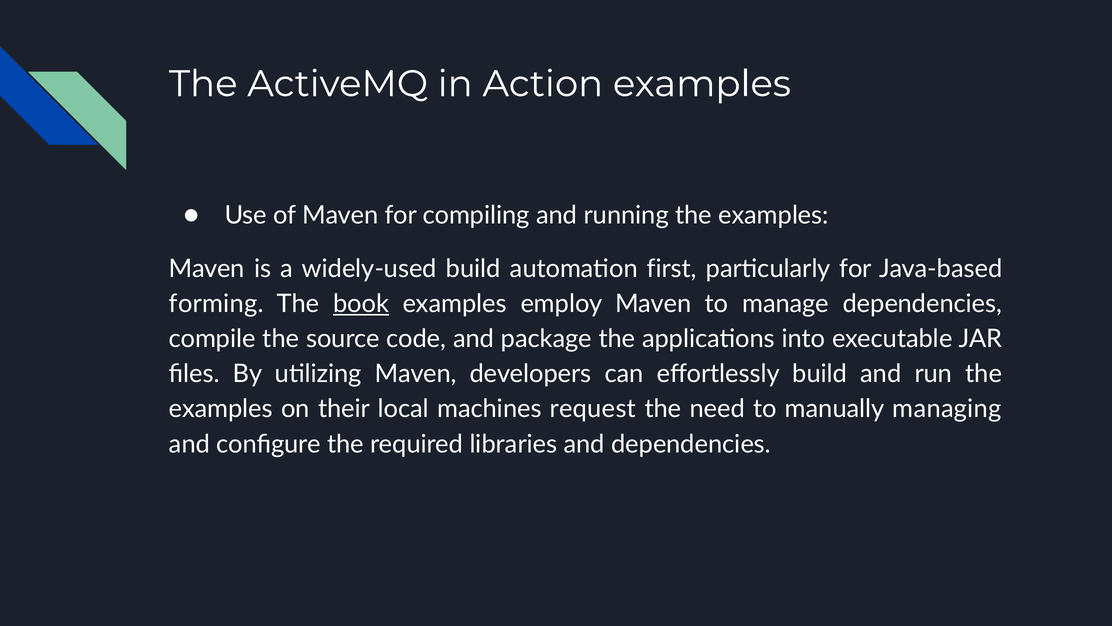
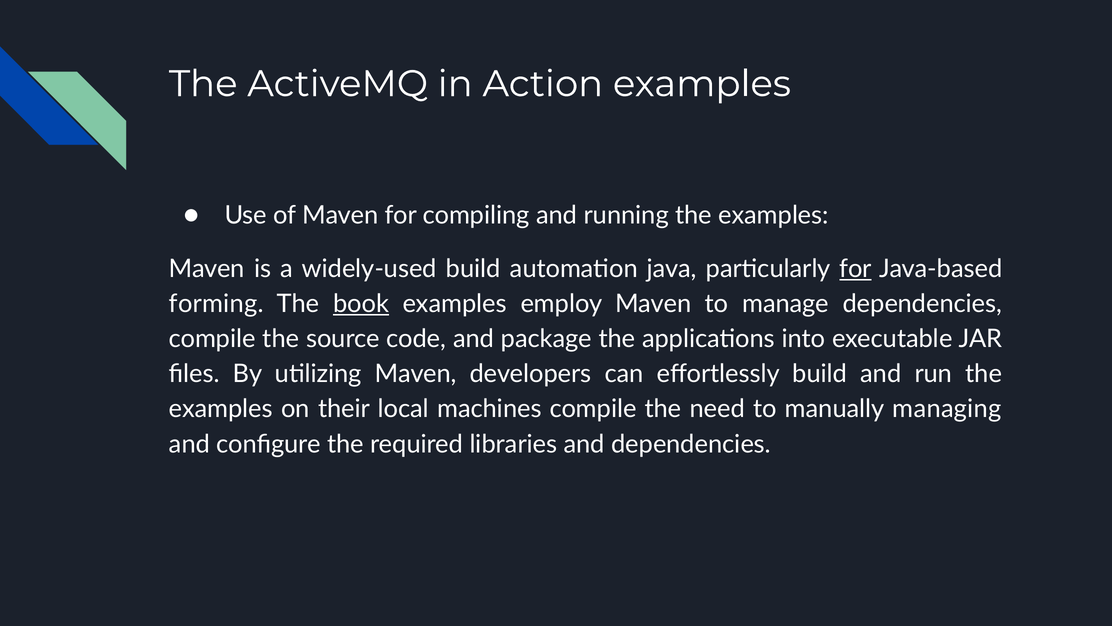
first: first -> java (672, 269)
for underline: none -> present (855, 269)
machines request: request -> compile (593, 409)
